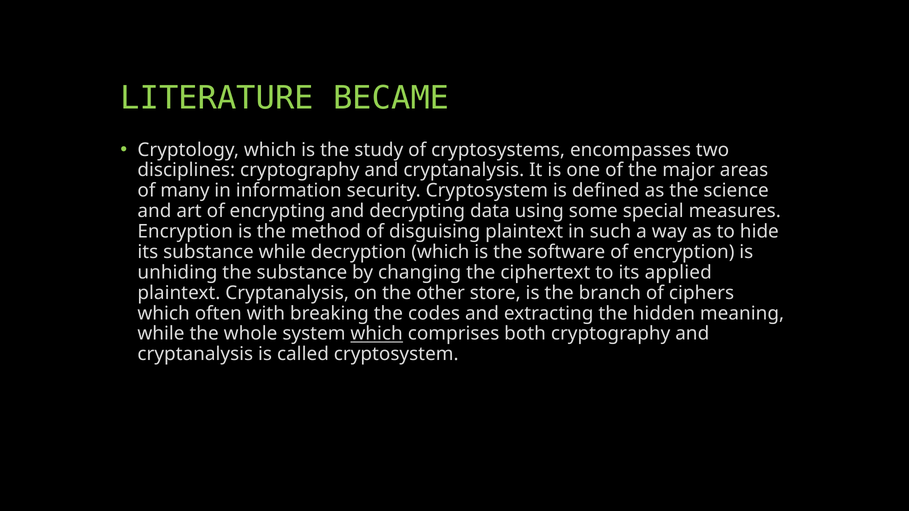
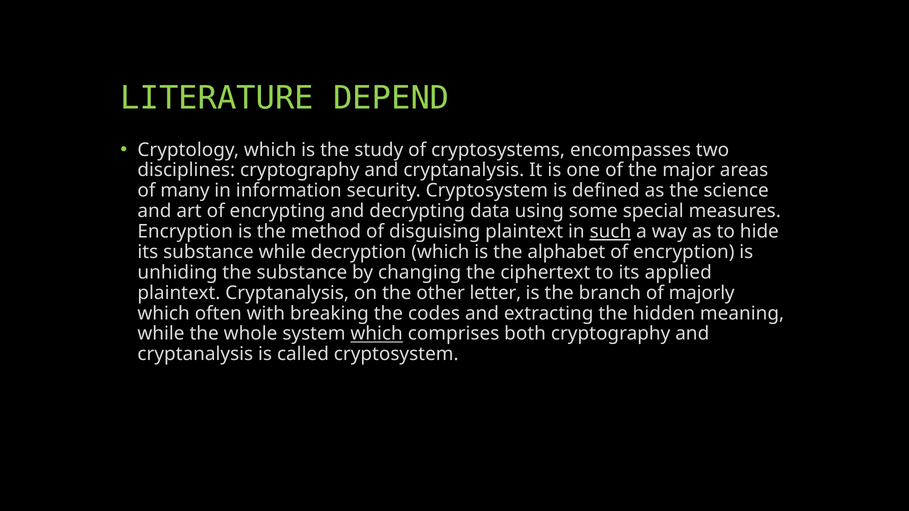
BECAME: BECAME -> DEPEND (391, 98)
such underline: none -> present (610, 232)
software: software -> alphabet (566, 252)
store: store -> letter (495, 293)
ciphers: ciphers -> majorly (702, 293)
